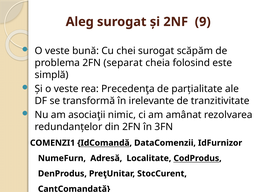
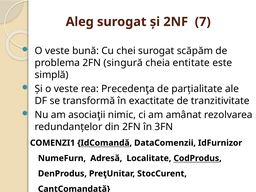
9: 9 -> 7 (203, 22)
separat: separat -> singură (123, 63)
folosind: folosind -> entitate (191, 63)
irelevante: irelevante -> exactitate (152, 101)
